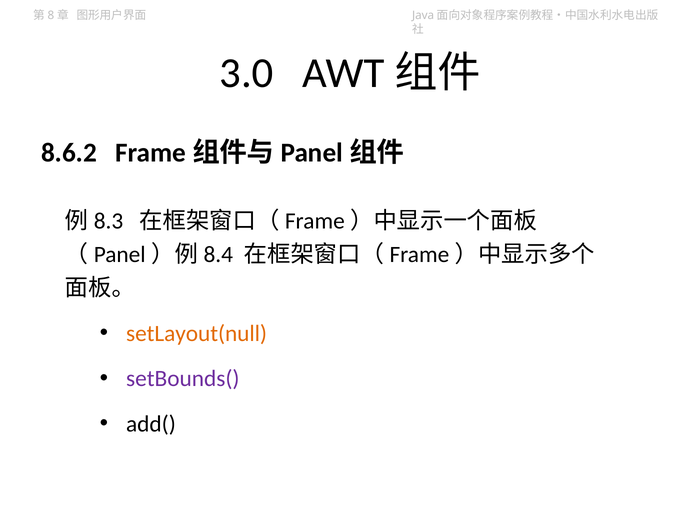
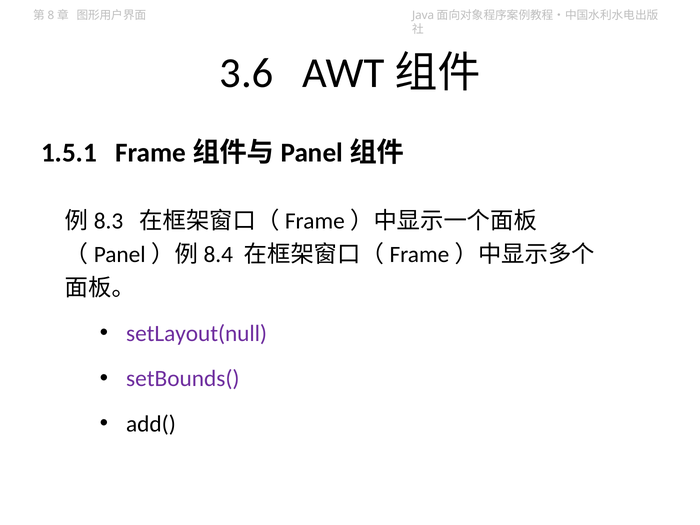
3.0: 3.0 -> 3.6 (246, 73)
8.6.2: 8.6.2 -> 1.5.1 (69, 153)
setLayout(null colour: orange -> purple (197, 334)
